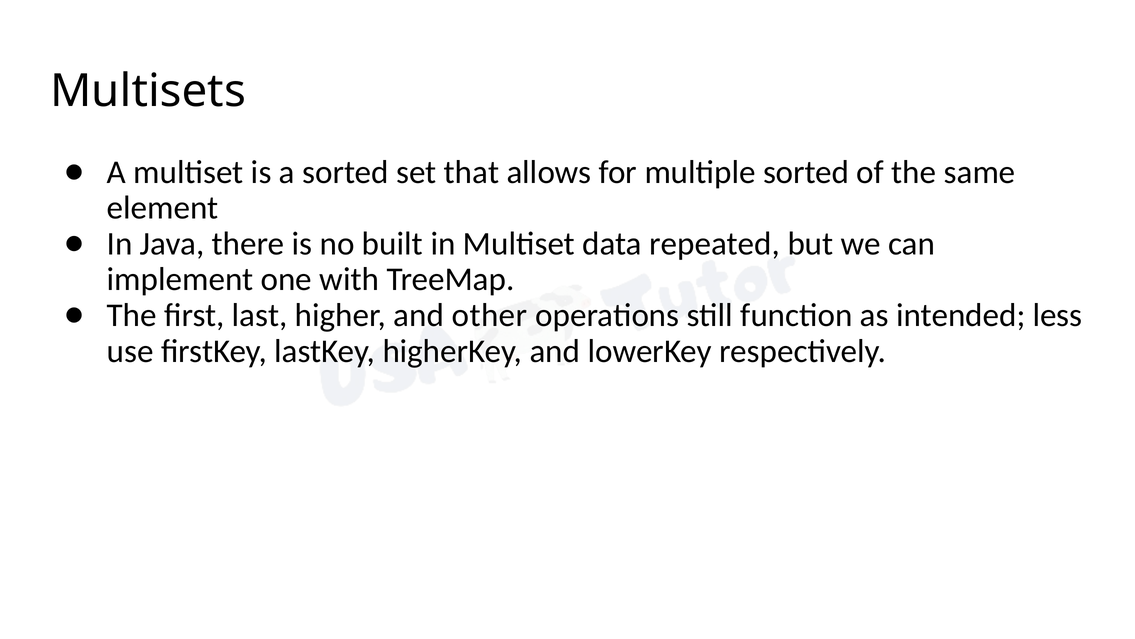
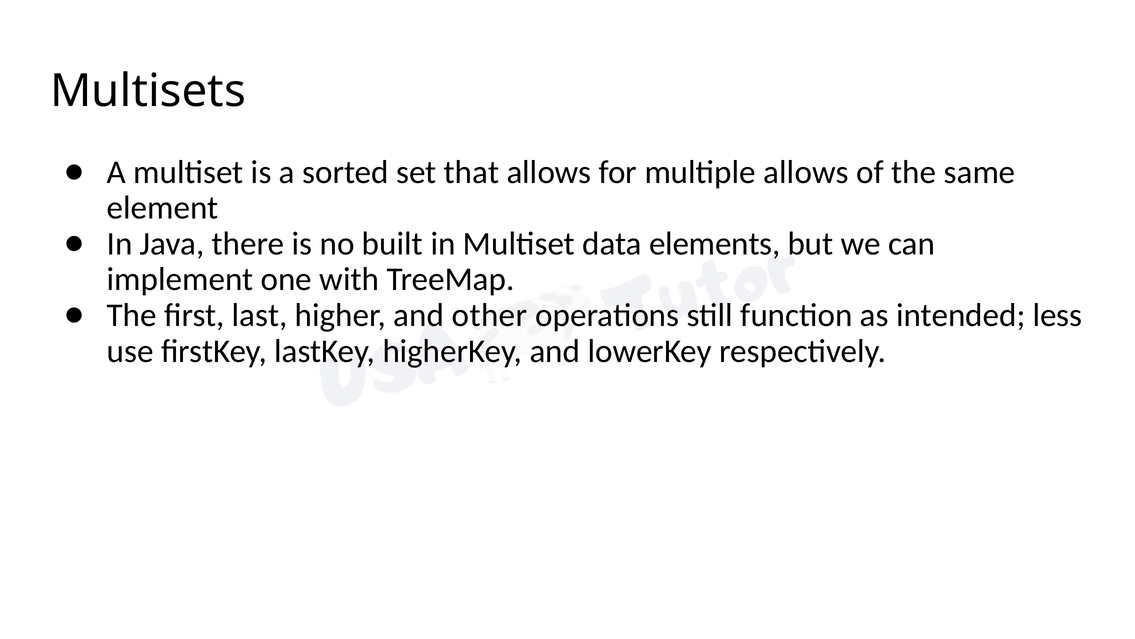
multiple sorted: sorted -> allows (806, 172)
repeated: repeated -> elements (715, 244)
